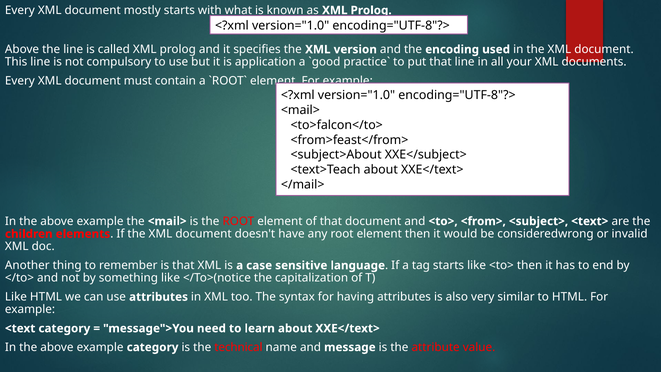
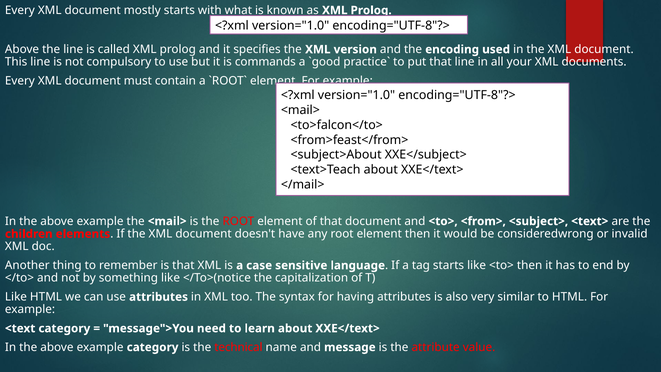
application: application -> commands (265, 62)
